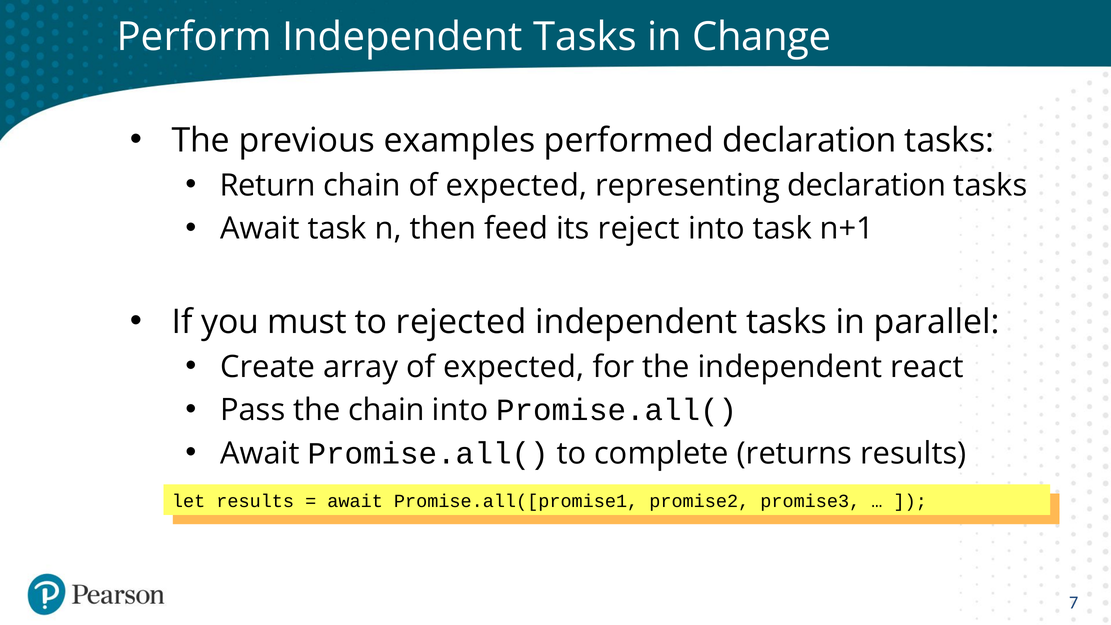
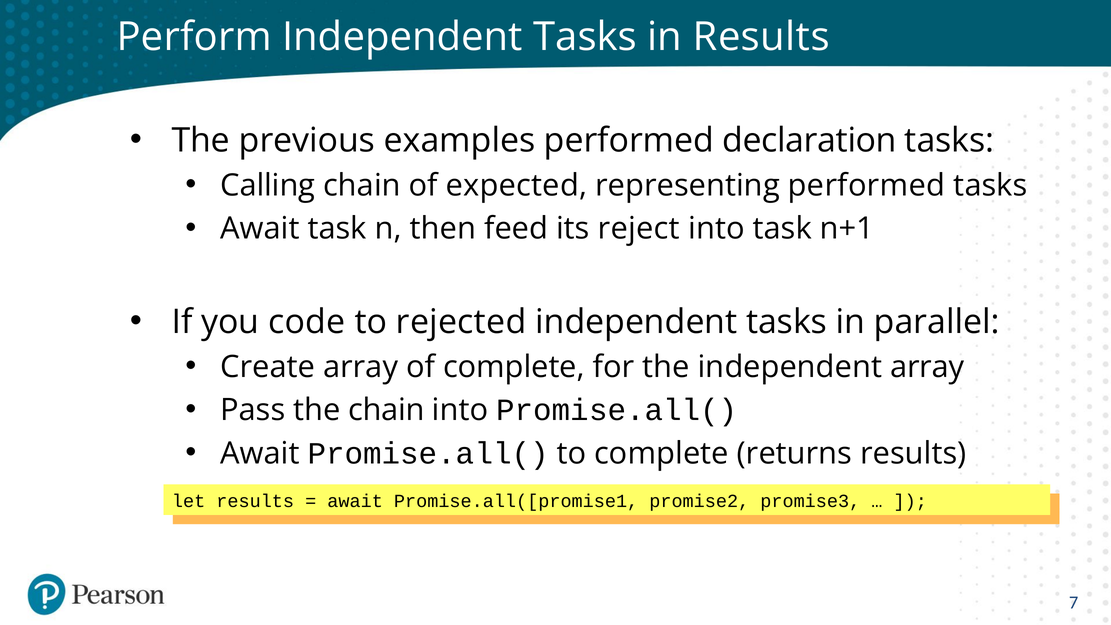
in Change: Change -> Results (761, 37)
Return: Return -> Calling (268, 185)
representing declaration: declaration -> performed (866, 185)
must: must -> code (307, 322)
array of expected: expected -> complete (514, 367)
independent react: react -> array (927, 367)
